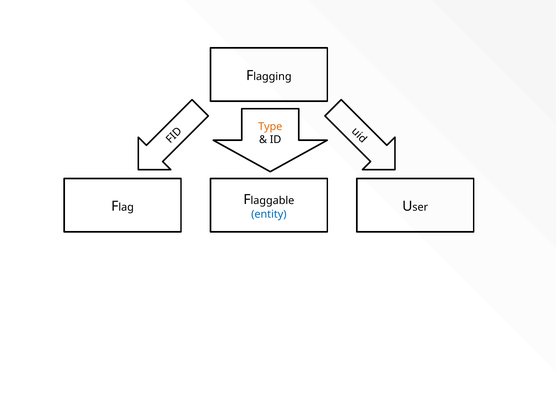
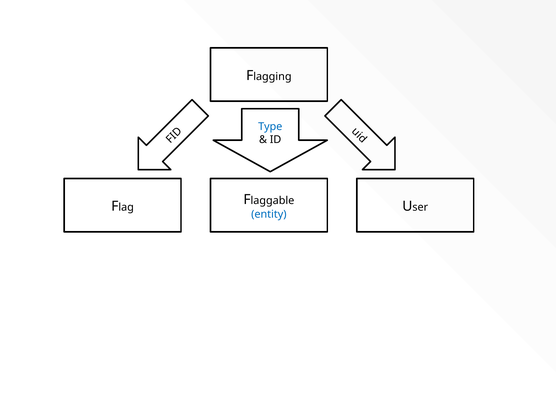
Type colour: orange -> blue (270, 127)
